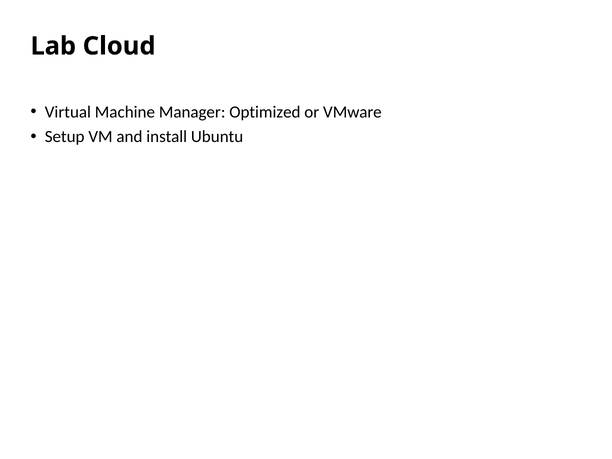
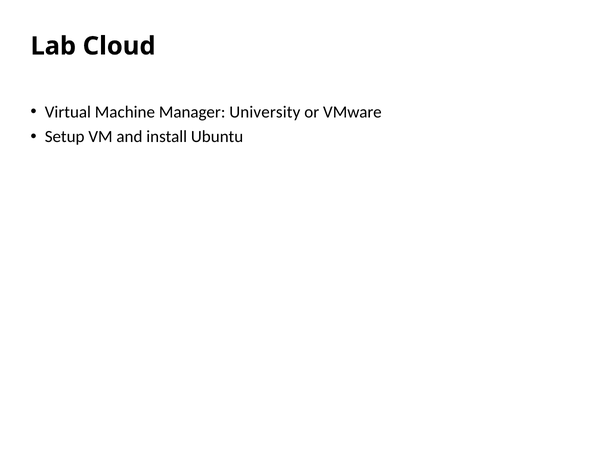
Optimized: Optimized -> University (265, 112)
